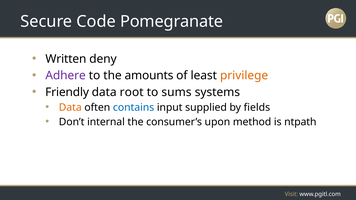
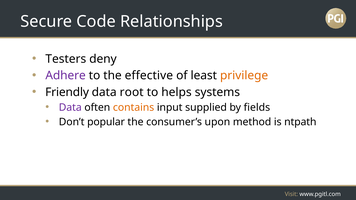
Pomegranate: Pomegranate -> Relationships (171, 21)
Written: Written -> Testers (66, 59)
amounts: amounts -> effective (149, 76)
sums: sums -> helps (176, 92)
Data colour: orange -> purple (70, 108)
contains colour: blue -> orange (134, 108)
internal: internal -> popular (106, 122)
